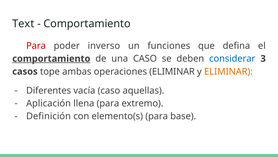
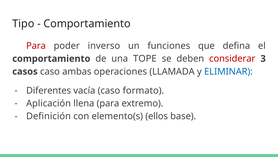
Text: Text -> Tipo (23, 24)
comportamiento underline: present -> none (51, 58)
una CASO: CASO -> TOPE (145, 58)
considerar colour: blue -> red (232, 58)
casos tope: tope -> caso (50, 71)
operaciones ELIMINAR: ELIMINAR -> LLAMADA (172, 71)
ELIMINAR colour: orange -> blue (228, 71)
aquellas: aquellas -> formato (143, 90)
elemento(s para: para -> ellos (157, 116)
